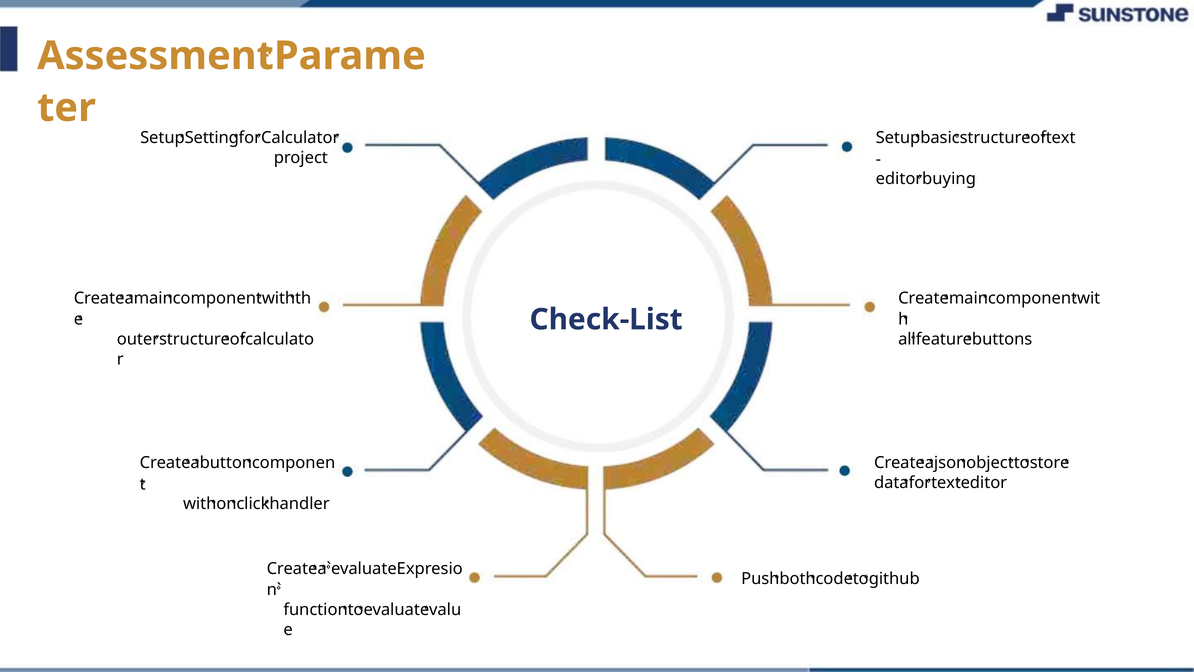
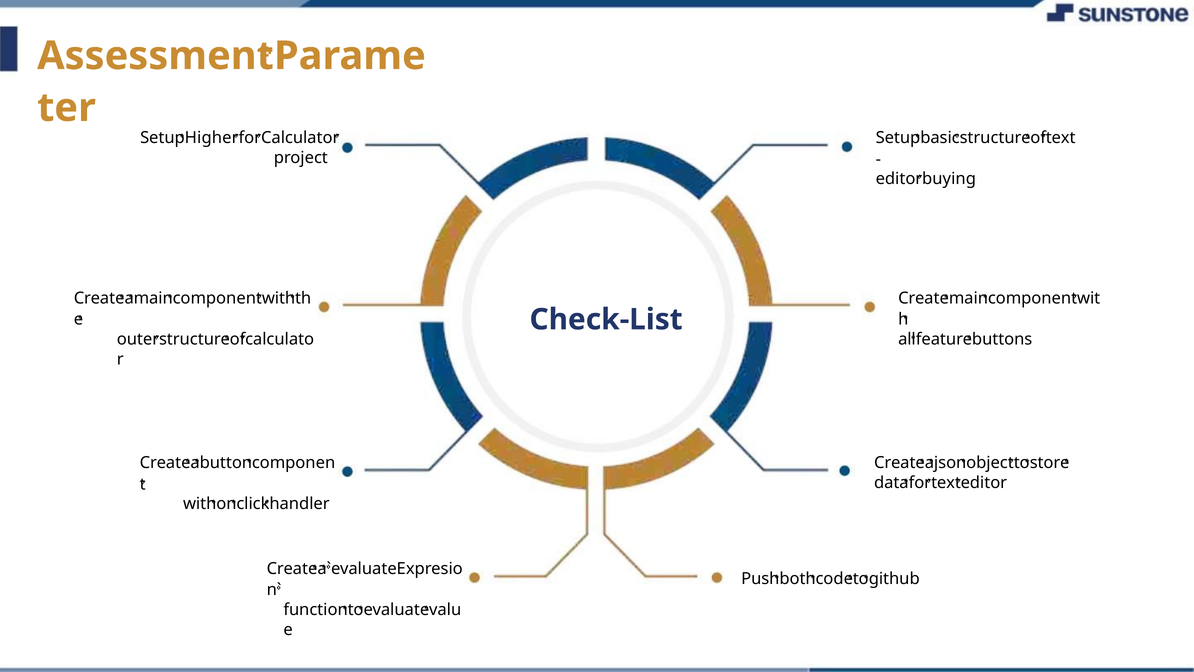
Setting: Setting -> Higher (212, 138)
